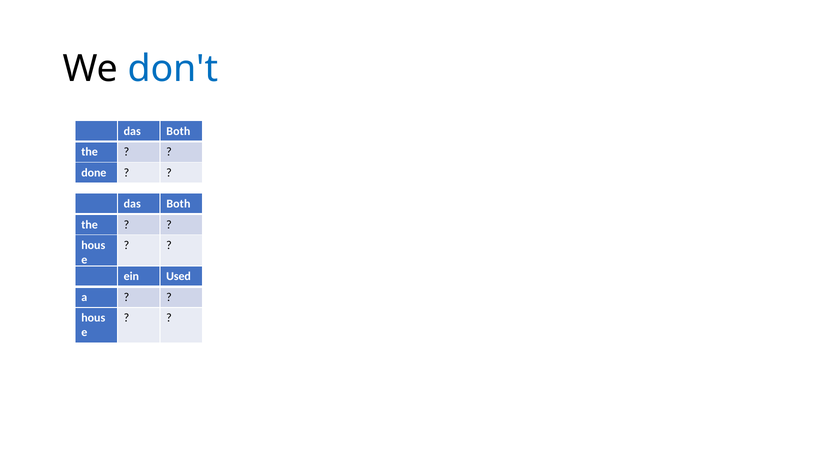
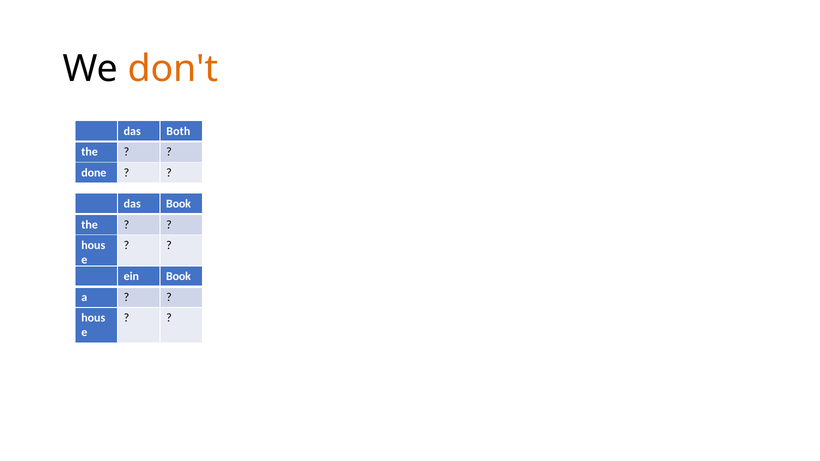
don't colour: blue -> orange (173, 69)
Both: Both -> Book (179, 204)
ein Used: Used -> Book (179, 277)
